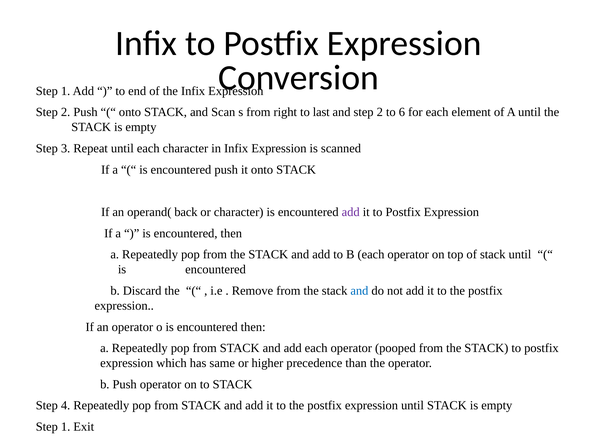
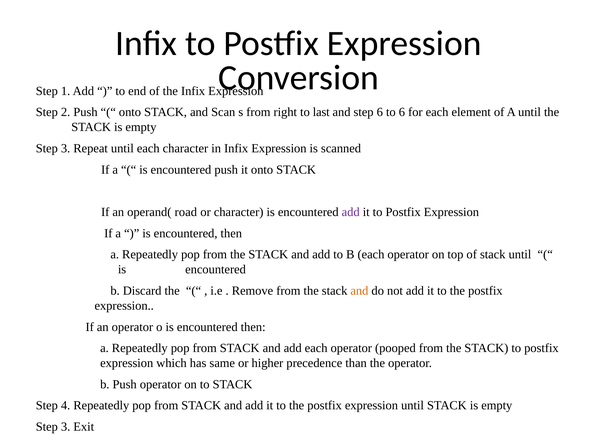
and step 2: 2 -> 6 (380, 112)
back: back -> road (186, 212)
and colour: blue -> orange (359, 291)
1: 1 -> 3 (66, 427)
